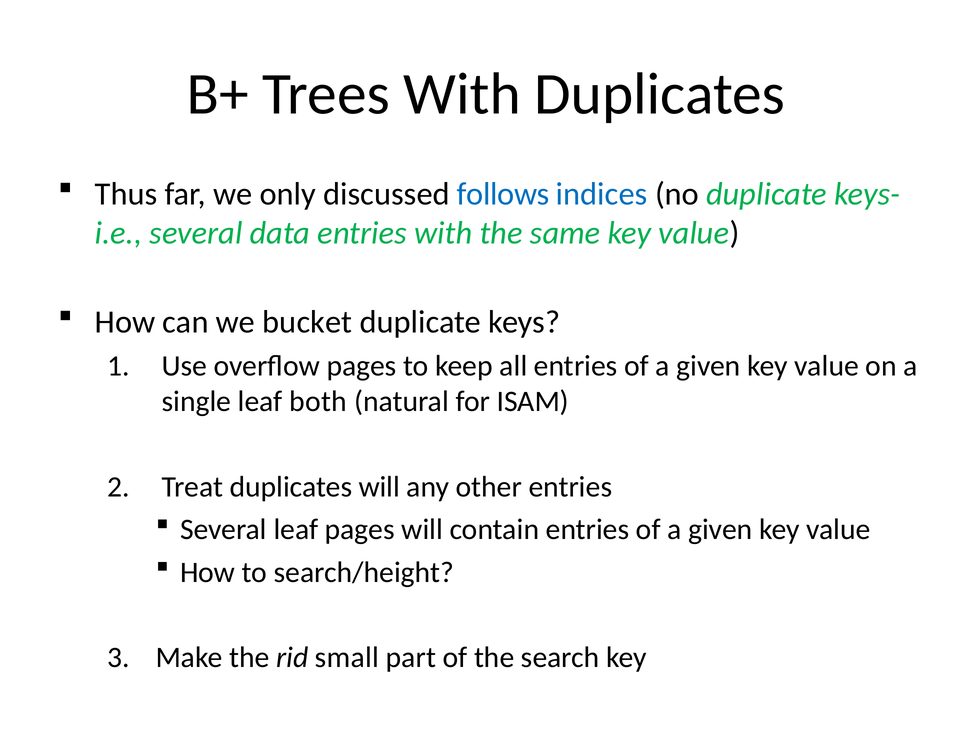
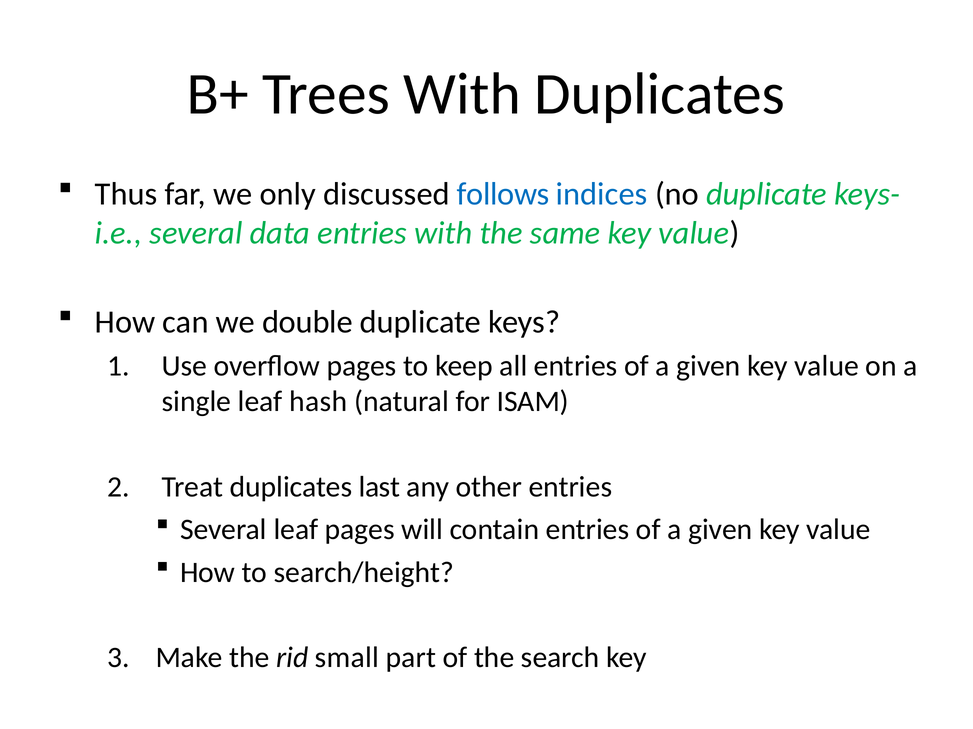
bucket: bucket -> double (307, 322)
both: both -> hash (318, 402)
duplicates will: will -> last (379, 487)
